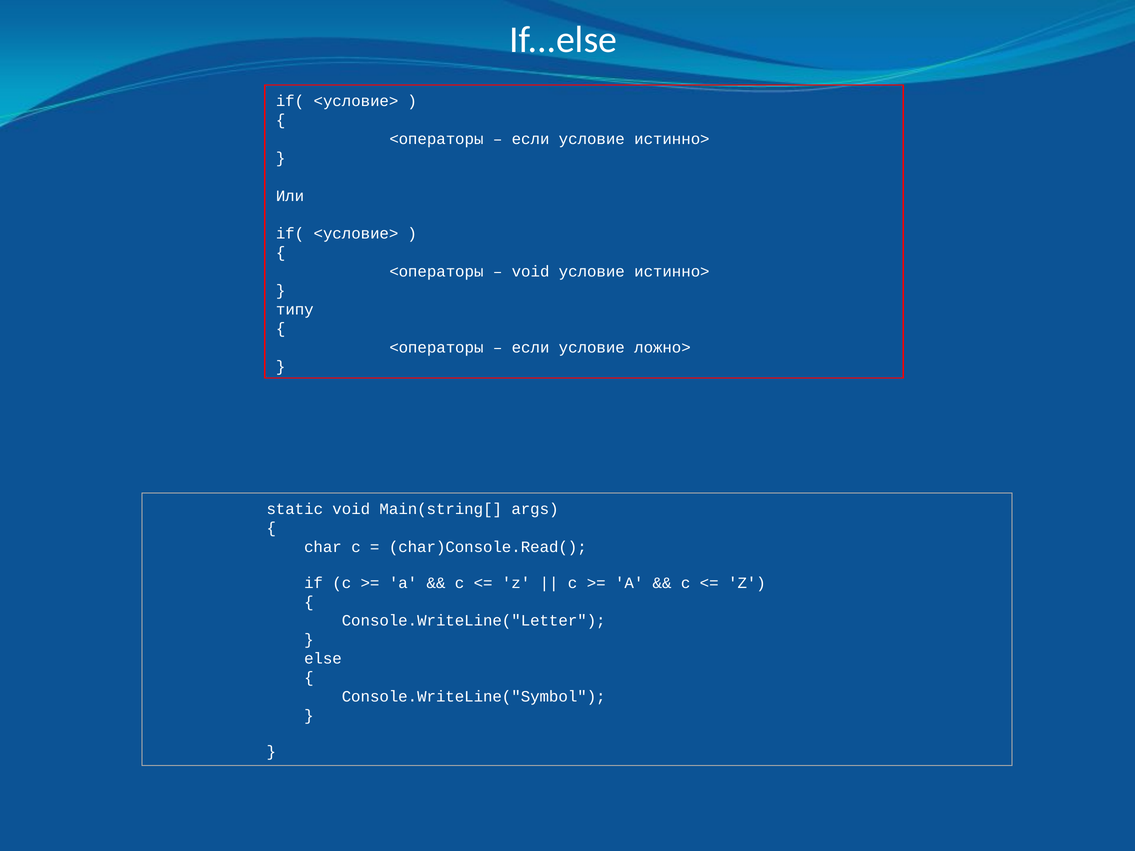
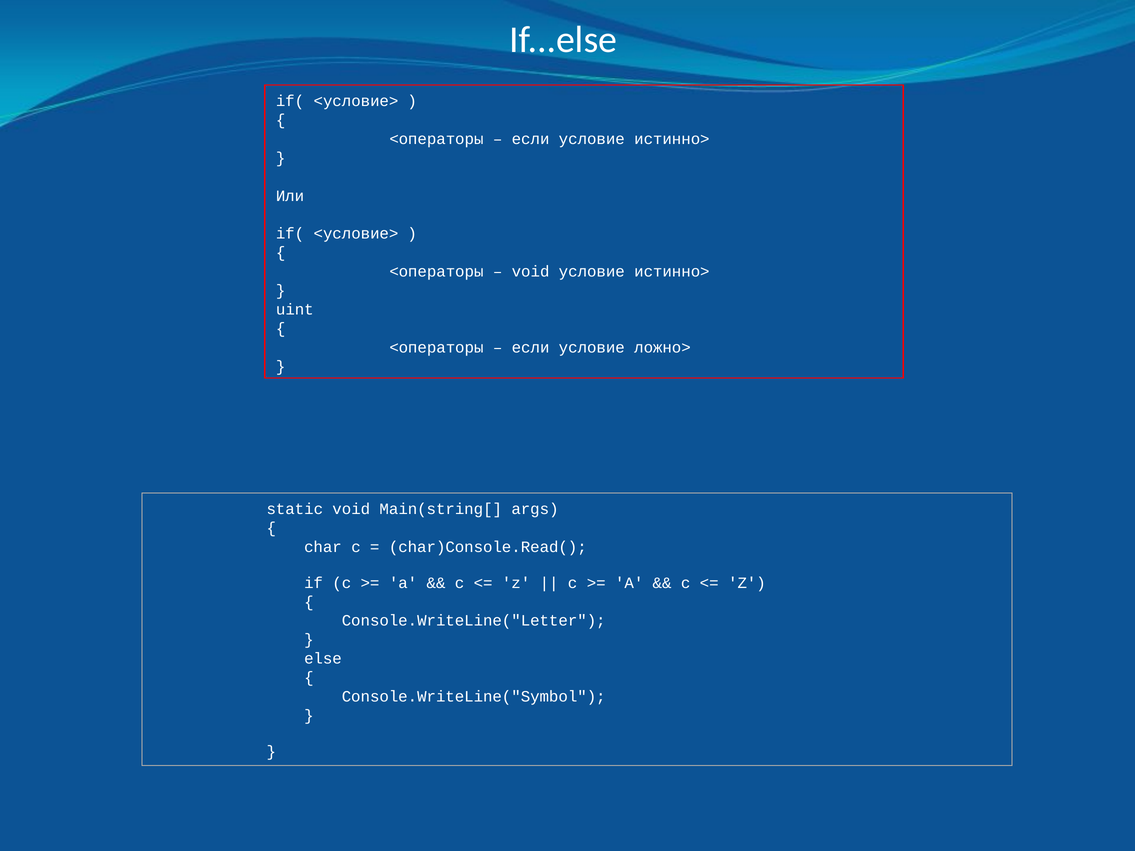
типу: типу -> uint (295, 310)
